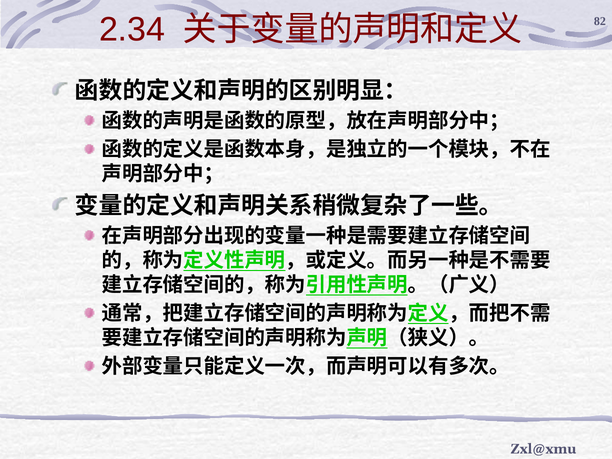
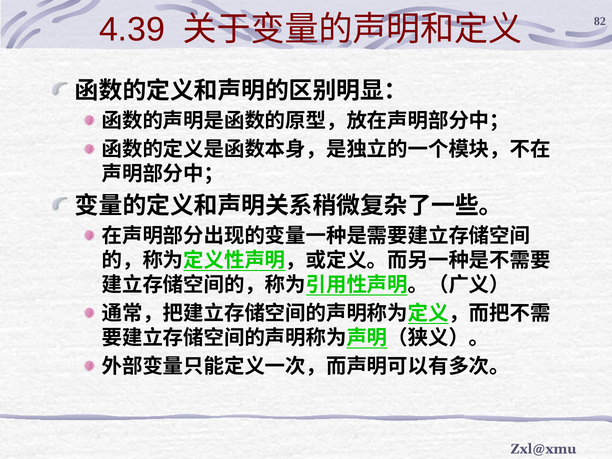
2.34: 2.34 -> 4.39 (132, 29)
